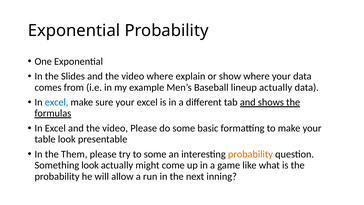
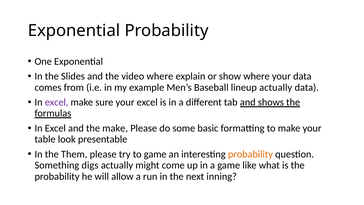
excel colour: blue -> purple (57, 102)
Excel and the video: video -> make (115, 128)
to some: some -> game (155, 154)
Something look: look -> digs (90, 165)
